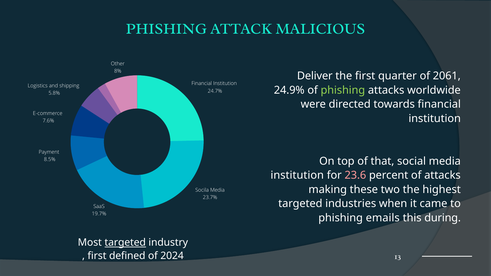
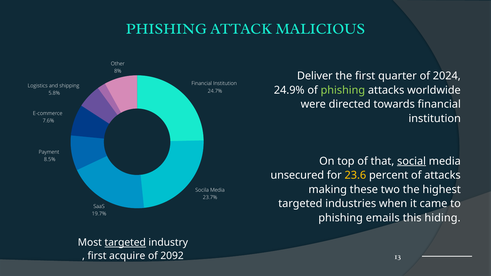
2061: 2061 -> 2024 (447, 76)
social underline: none -> present (412, 161)
institution: institution -> unsecured (297, 175)
23.6 colour: pink -> yellow (355, 175)
during: during -> hiding (442, 218)
defined: defined -> acquire (127, 256)
2024: 2024 -> 2092 (172, 256)
